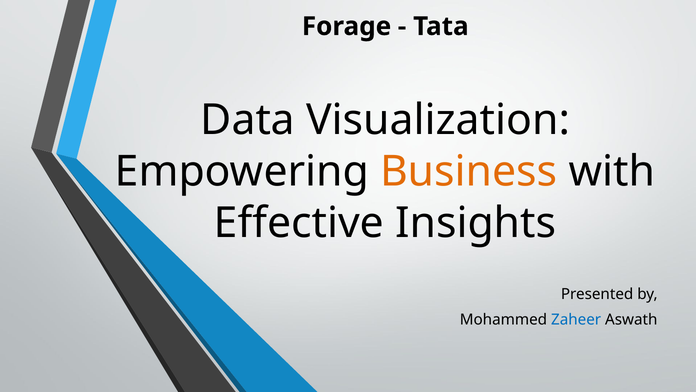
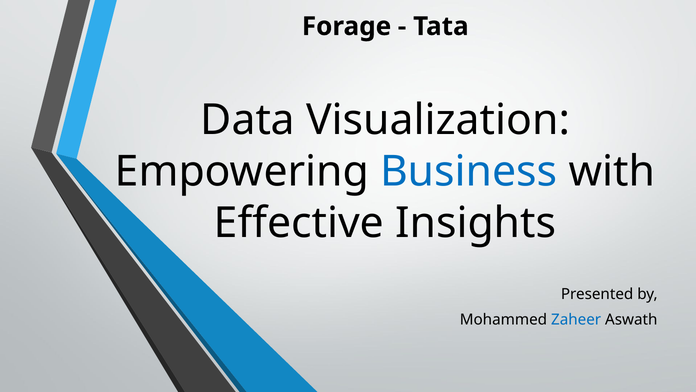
Business colour: orange -> blue (469, 171)
